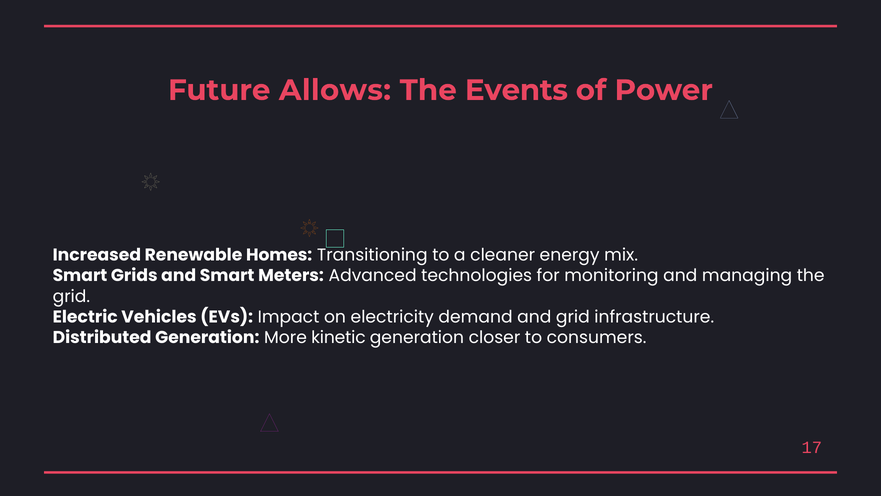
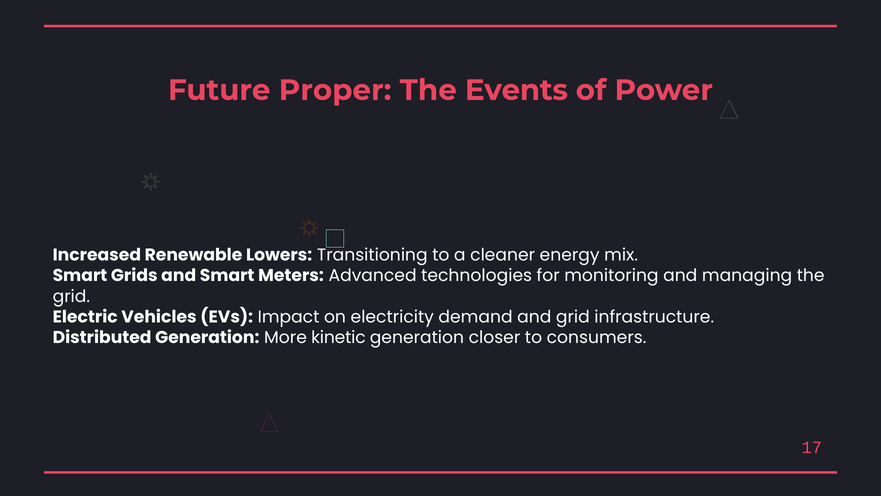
Allows: Allows -> Proper (335, 90)
Homes: Homes -> Lowers (279, 255)
